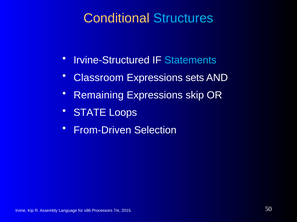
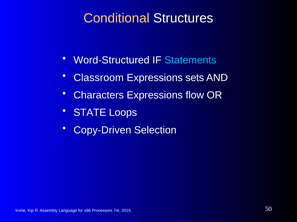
Structures colour: light blue -> white (183, 18)
Irvine-Structured: Irvine-Structured -> Word-Structured (112, 60)
Remaining: Remaining -> Characters (99, 95)
skip: skip -> flow (195, 95)
From-Driven: From-Driven -> Copy-Driven (102, 130)
